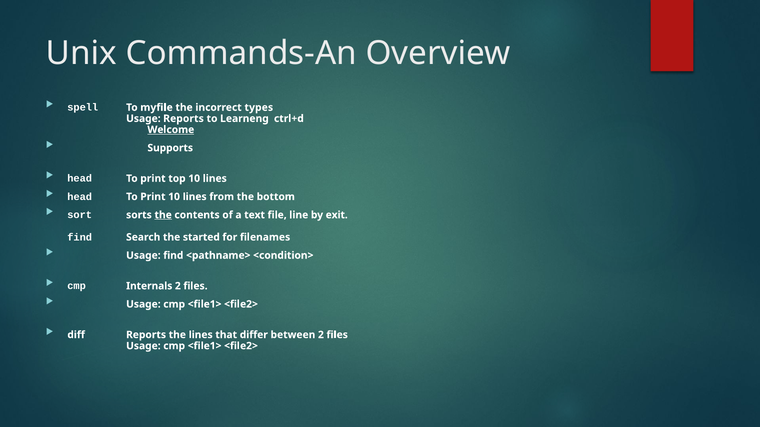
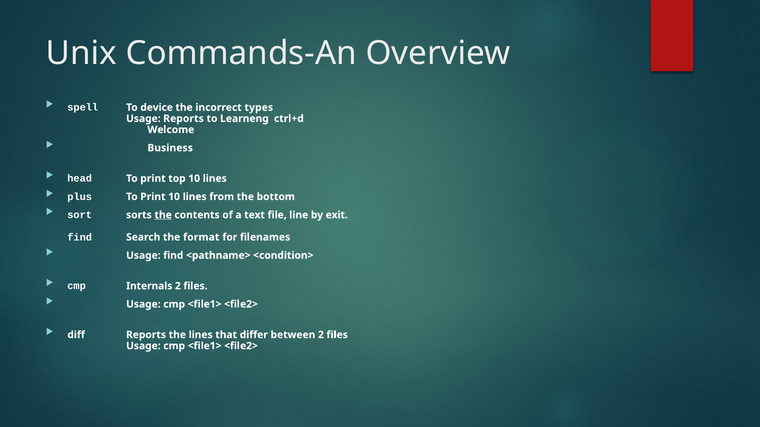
myfile: myfile -> device (157, 108)
Welcome underline: present -> none (171, 130)
Supports: Supports -> Business (170, 148)
head: head -> plus (80, 197)
started: started -> format (201, 237)
